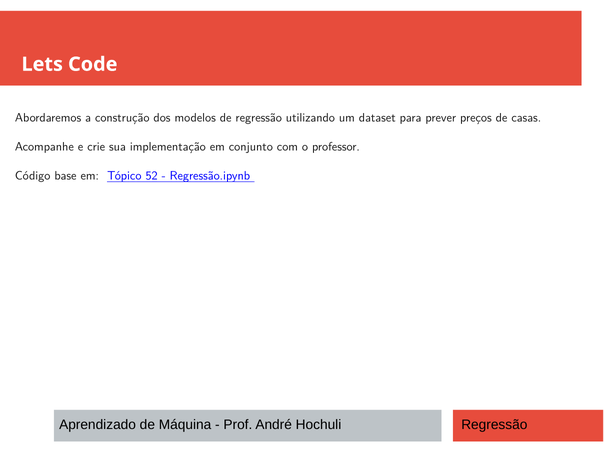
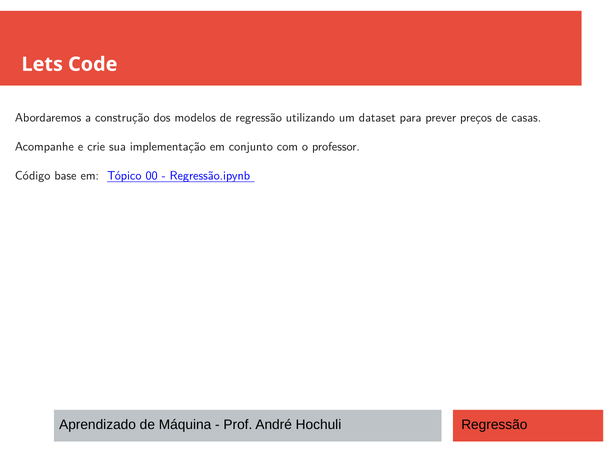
52: 52 -> 00 (152, 176)
